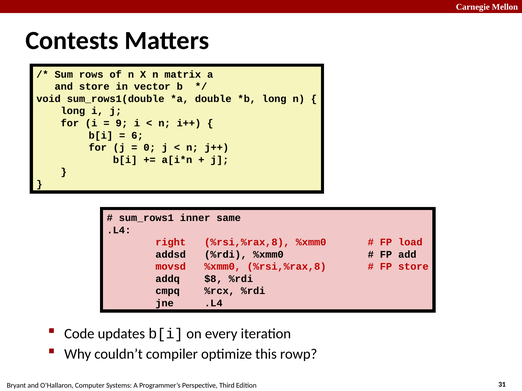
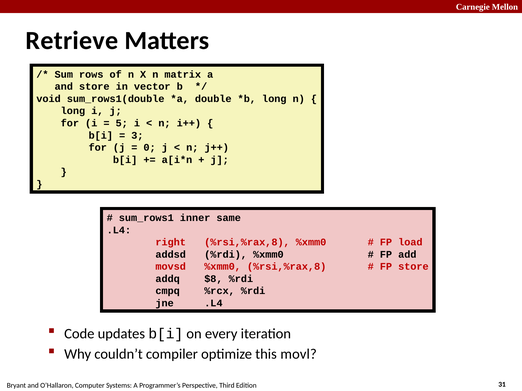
Contests: Contests -> Retrieve (72, 41)
9: 9 -> 5 (122, 123)
6: 6 -> 3 (137, 135)
rowp: rowp -> movl (299, 355)
